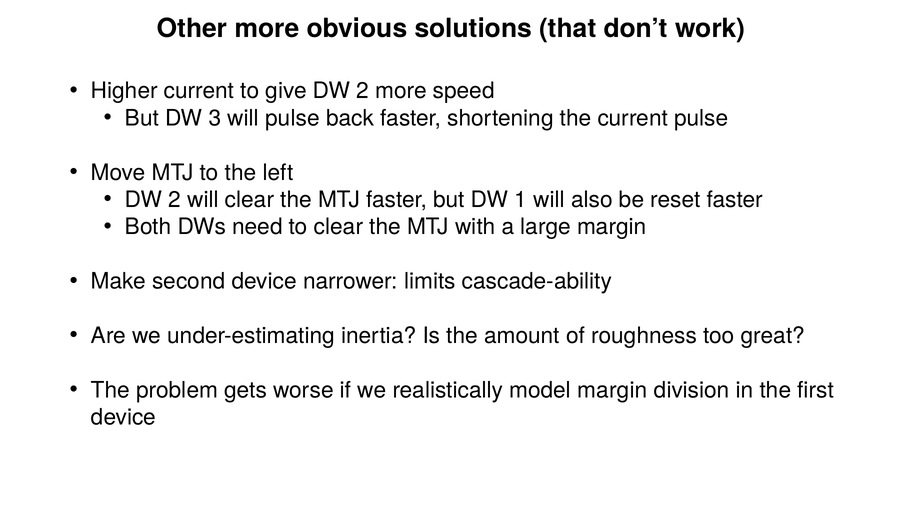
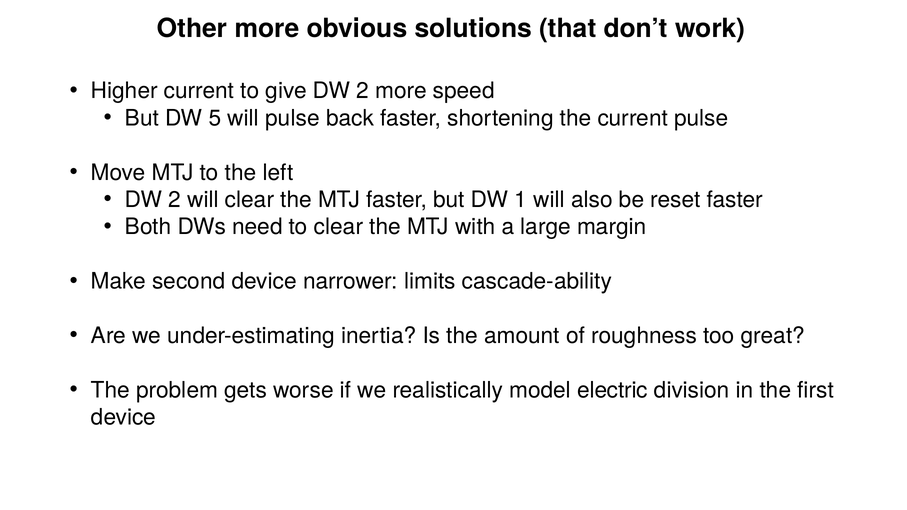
3: 3 -> 5 (215, 118)
model margin: margin -> electric (613, 390)
